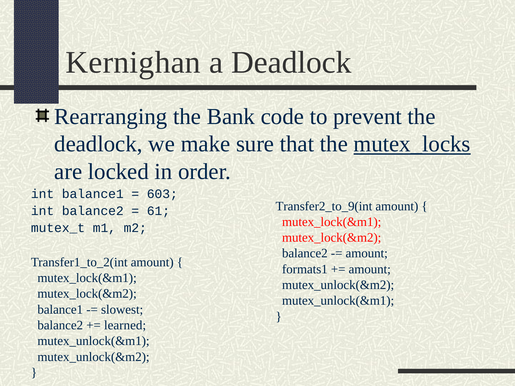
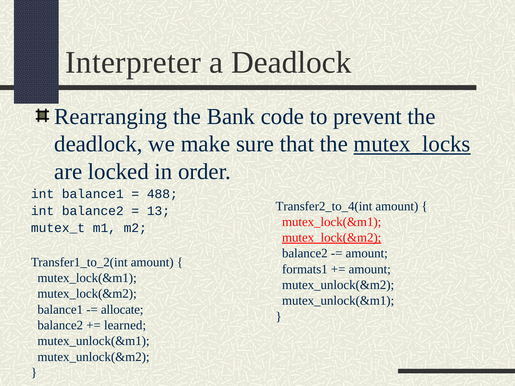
Kernighan: Kernighan -> Interpreter (133, 62)
603: 603 -> 488 (162, 194)
Transfer2_to_9(int: Transfer2_to_9(int -> Transfer2_to_4(int (324, 206)
61: 61 -> 13 (158, 211)
mutex_lock(&m2 underline: none -> present (332, 238)
slowest: slowest -> allocate (122, 310)
